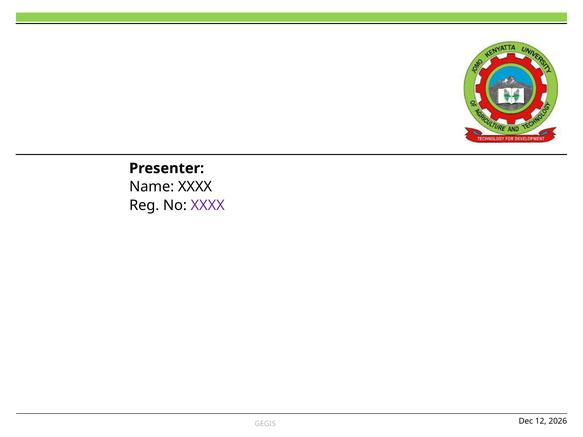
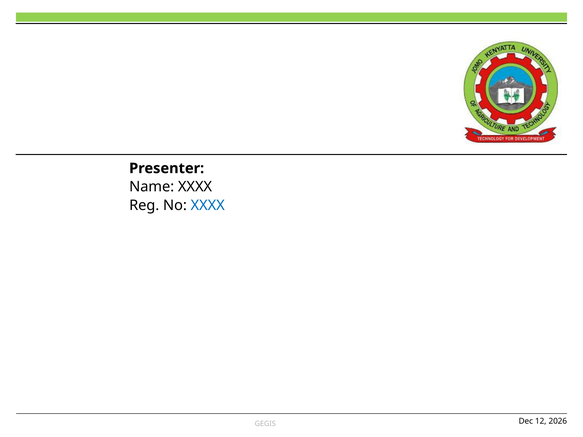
XXXX colour: purple -> blue (208, 205)
